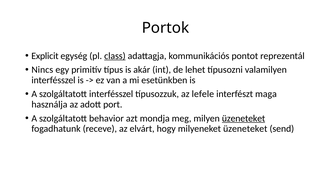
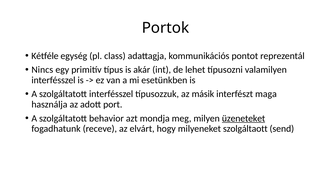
Explicit: Explicit -> Kétféle (45, 56)
class underline: present -> none (115, 56)
lefele: lefele -> másik (203, 94)
milyeneket üzeneteket: üzeneteket -> szolgáltaott (245, 129)
